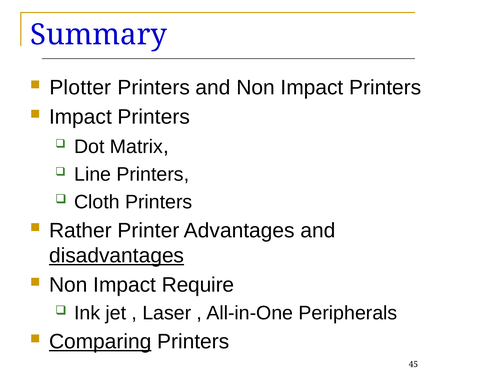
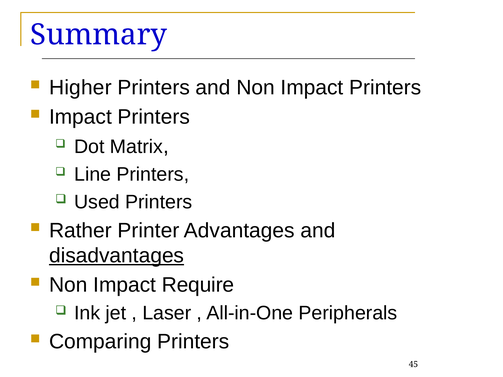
Plotter: Plotter -> Higher (80, 88)
Cloth: Cloth -> Used (97, 202)
Comparing underline: present -> none (100, 342)
